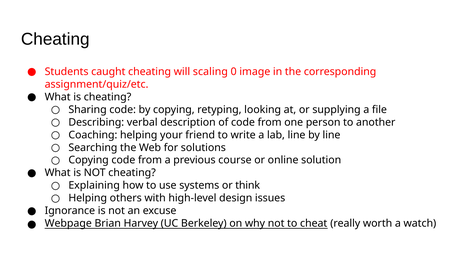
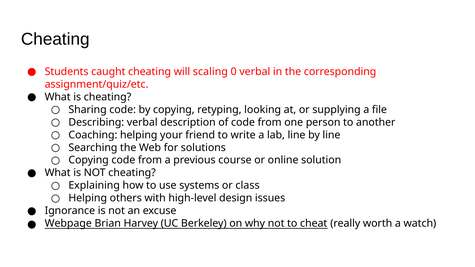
0 image: image -> verbal (255, 72)
think: think -> class (248, 186)
